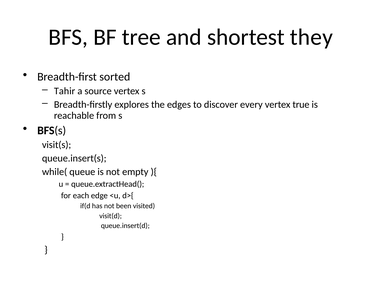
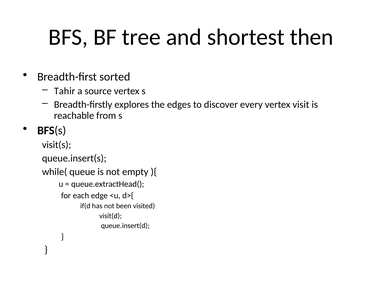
they: they -> then (312, 37)
true: true -> visit (301, 104)
